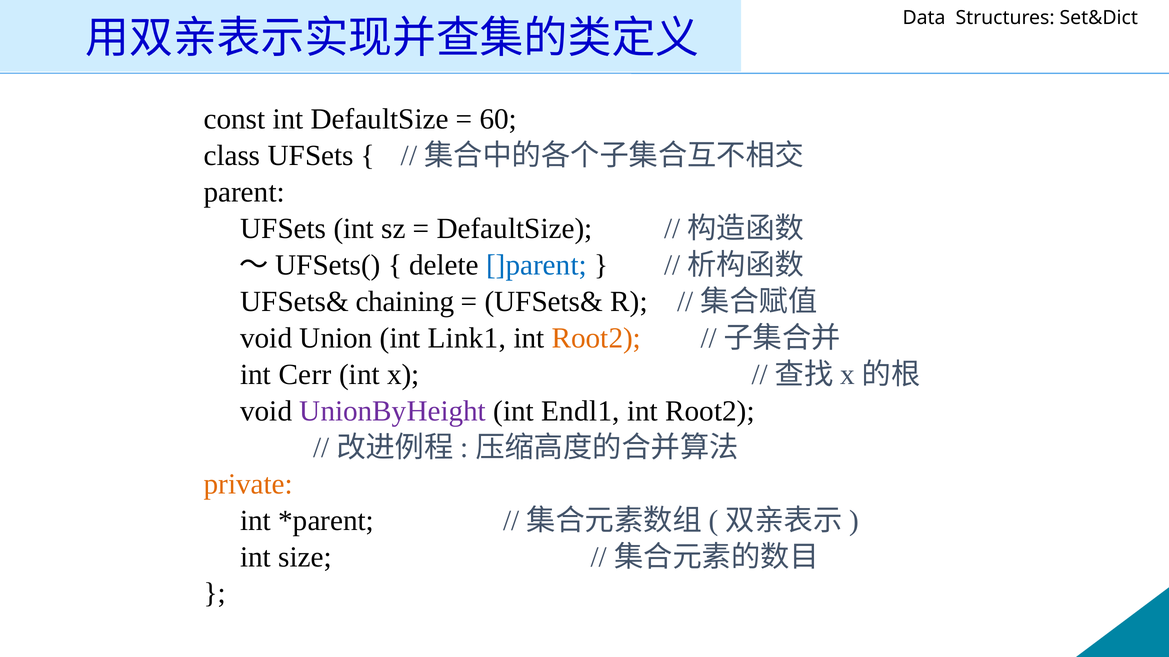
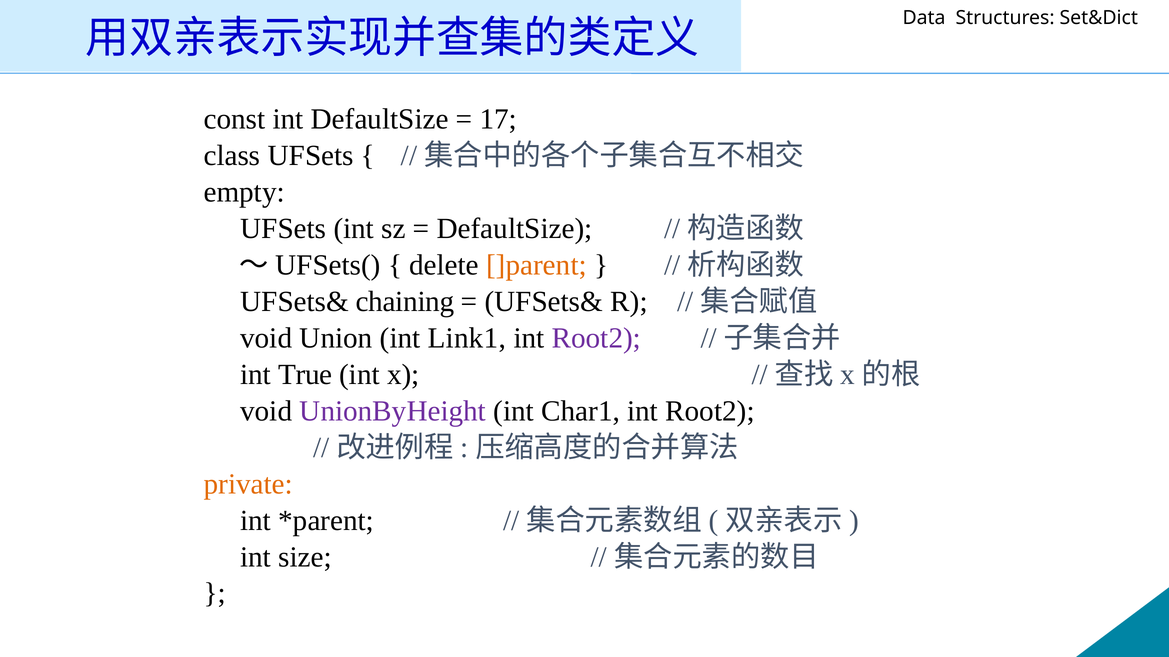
60: 60 -> 17 (498, 119)
parent: parent -> empty (244, 192)
]parent colour: blue -> orange (536, 265)
Root2 colour: orange -> purple (596, 338)
Cerr: Cerr -> True (305, 375)
Endl1: Endl1 -> Char1 (581, 411)
